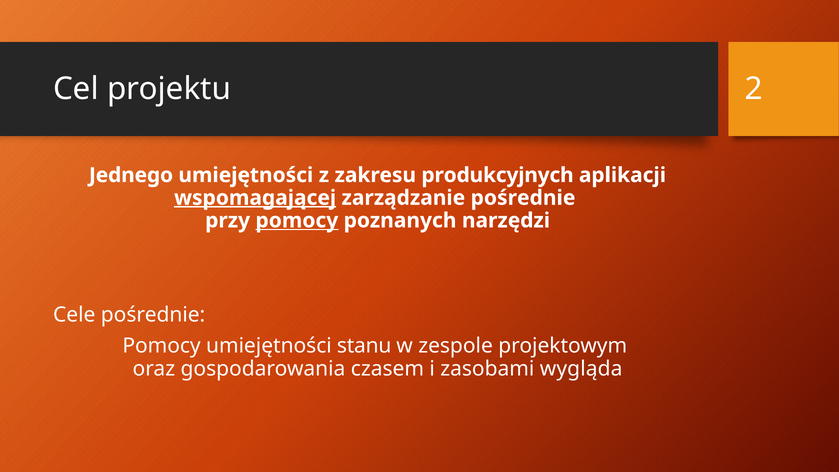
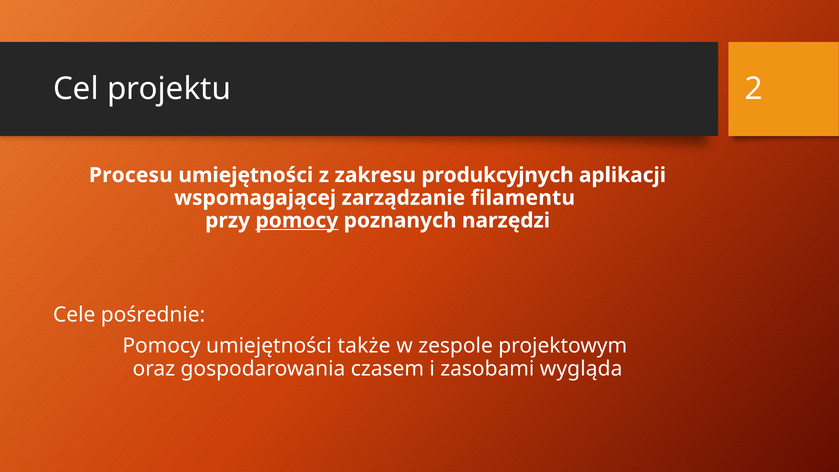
Jednego: Jednego -> Procesu (131, 175)
wspomagającej underline: present -> none (255, 198)
zarządzanie pośrednie: pośrednie -> filamentu (523, 198)
stanu: stanu -> także (364, 346)
